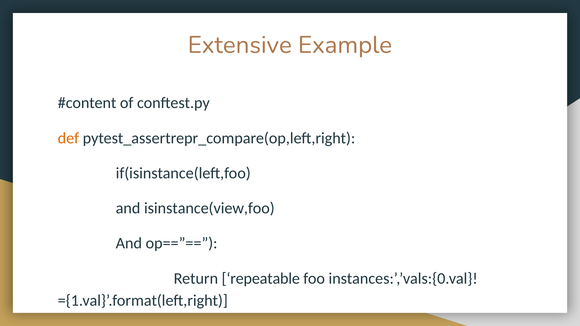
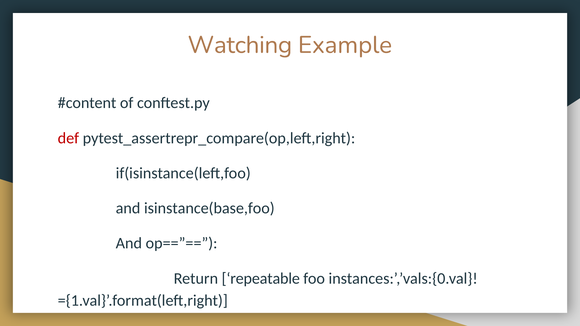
Extensive: Extensive -> Watching (240, 45)
def colour: orange -> red (68, 138)
isinstance(view,foo: isinstance(view,foo -> isinstance(base,foo (209, 208)
